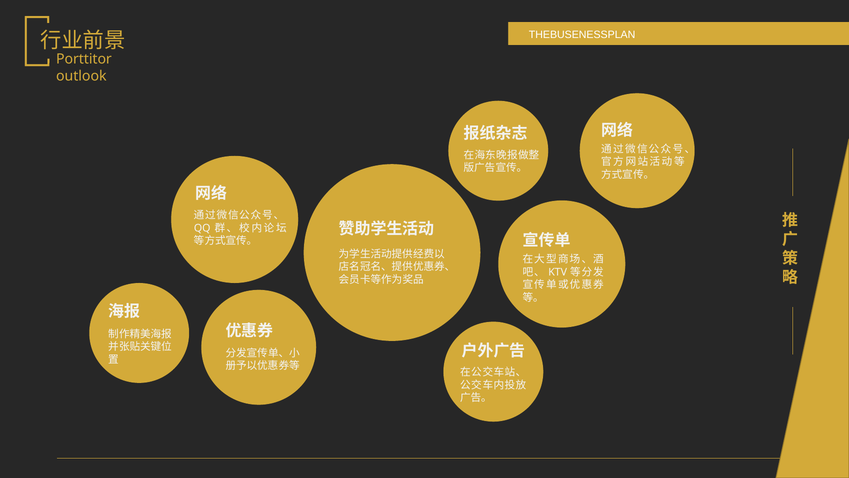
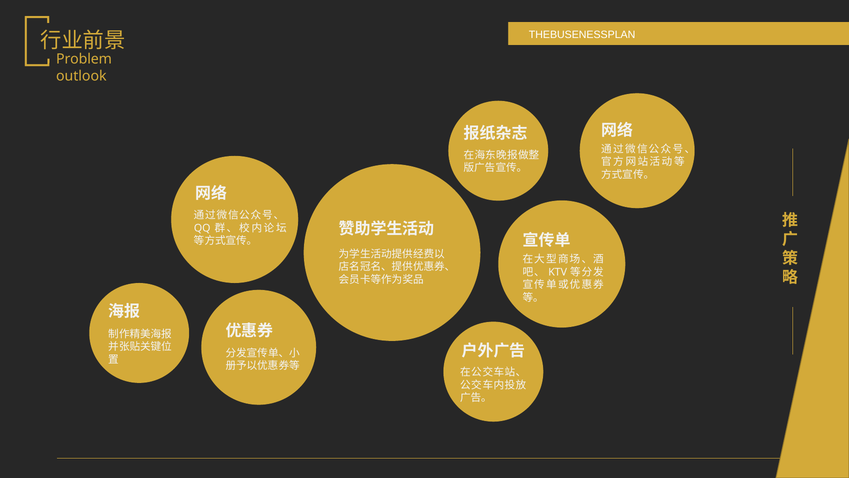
Porttitor: Porttitor -> Problem (84, 59)
